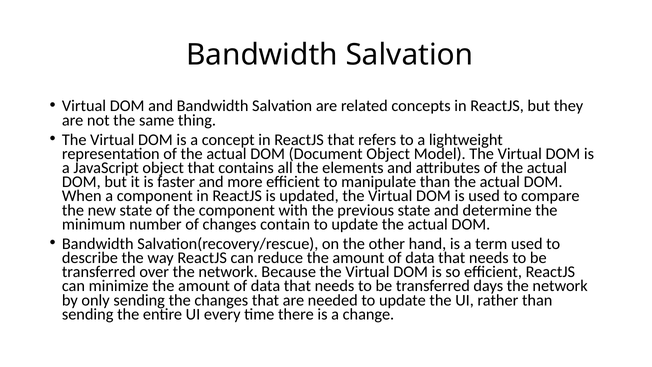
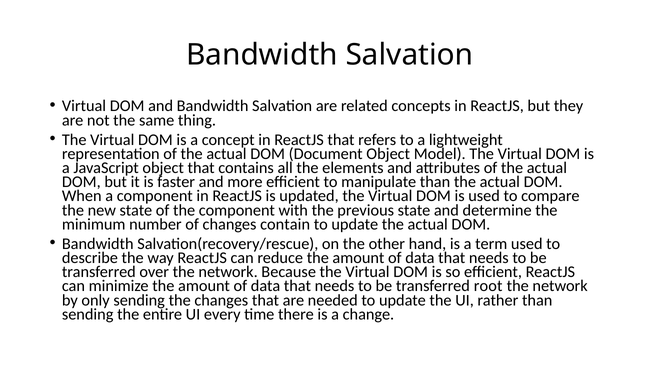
days: days -> root (488, 286)
